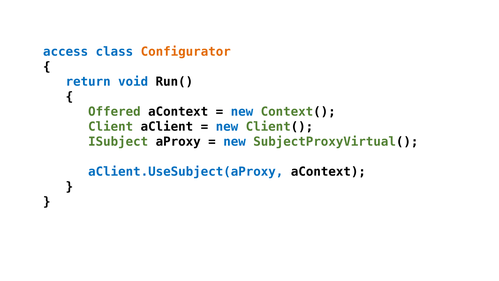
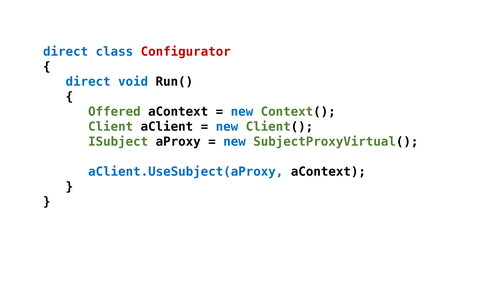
access: access -> direct (66, 52)
Configurator colour: orange -> red (186, 52)
return: return -> direct (88, 82)
